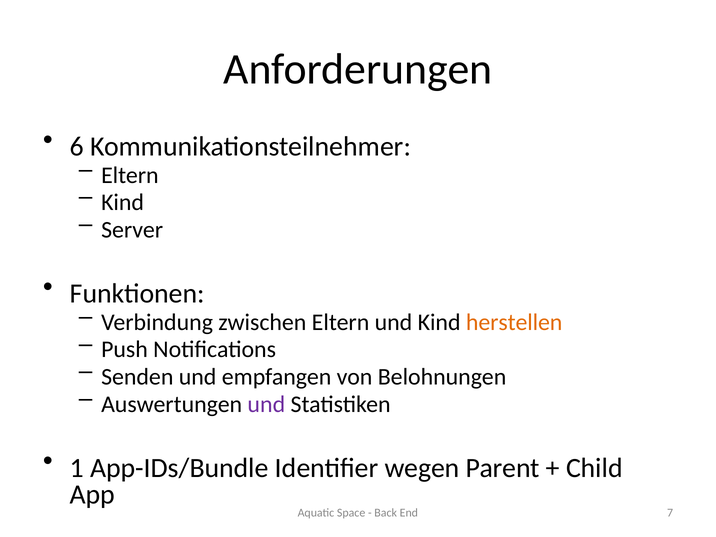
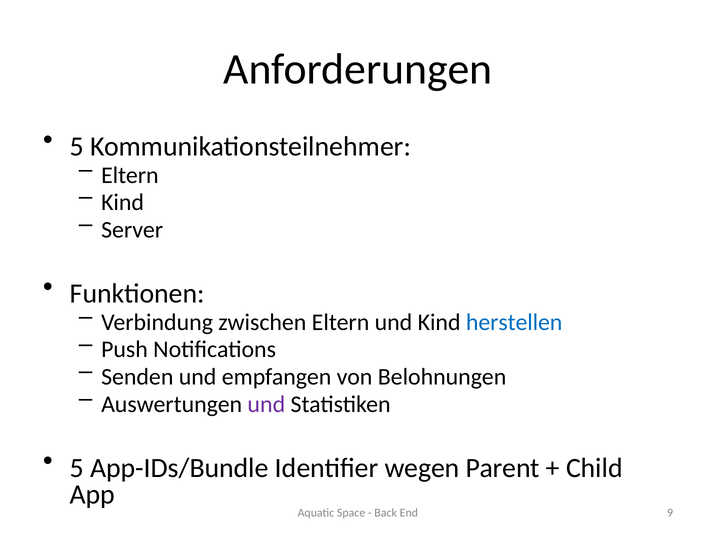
6: 6 -> 5 (77, 146)
herstellen colour: orange -> blue (514, 322)
1: 1 -> 5 (77, 468)
7: 7 -> 9 (670, 513)
